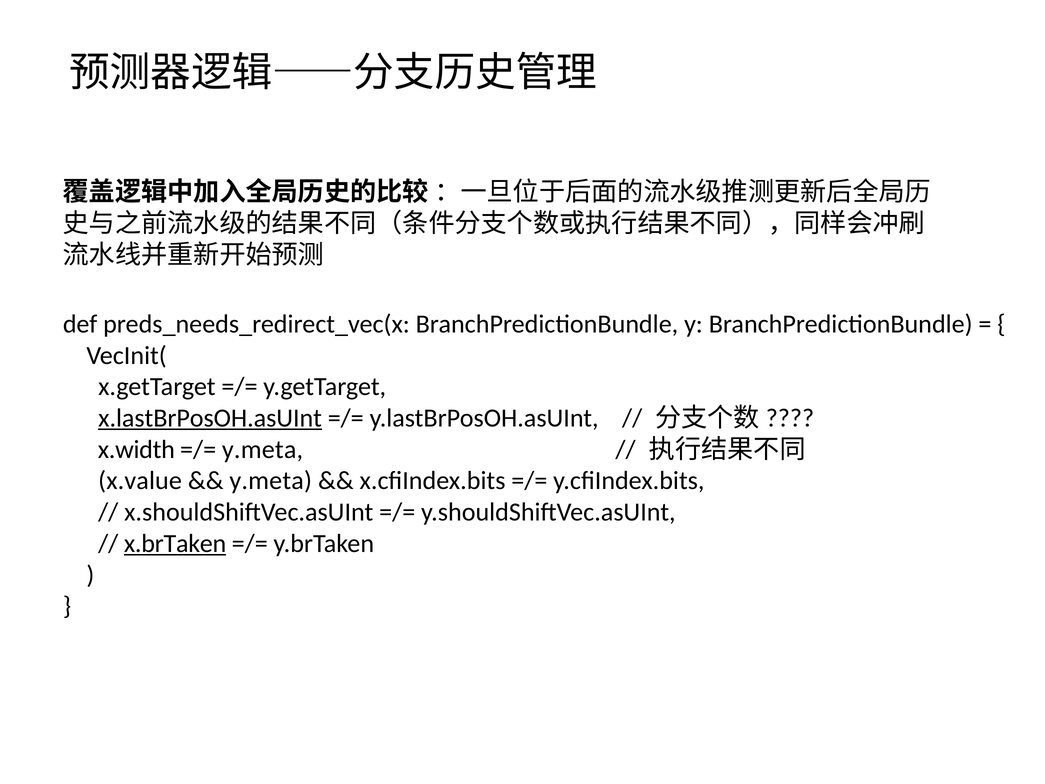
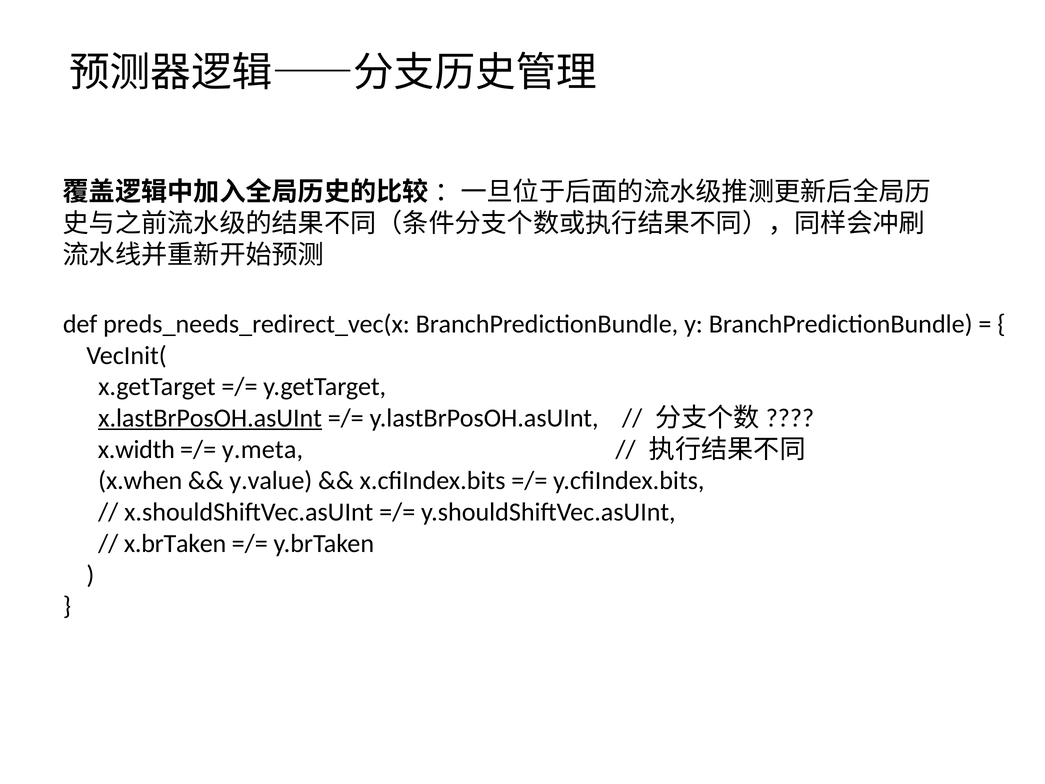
x.value: x.value -> x.when (140, 481)
y.meta: y.meta -> y.value (271, 481)
x.brTaken underline: present -> none (175, 543)
